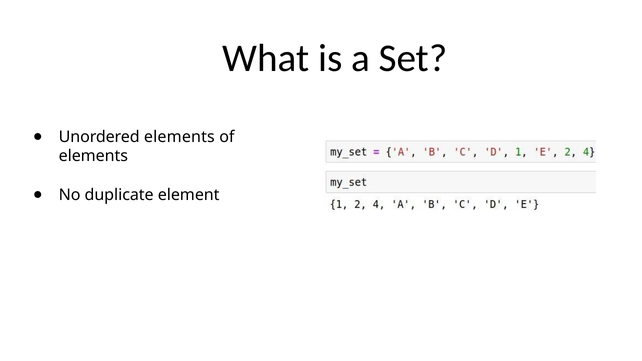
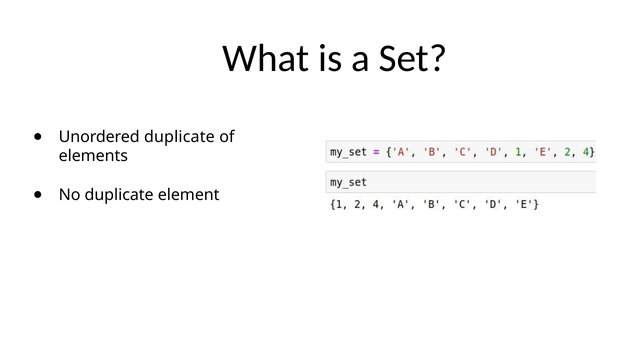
Unordered elements: elements -> duplicate (179, 137)
